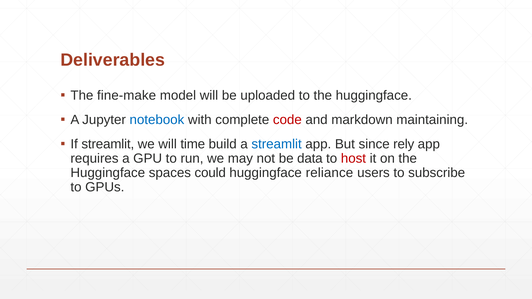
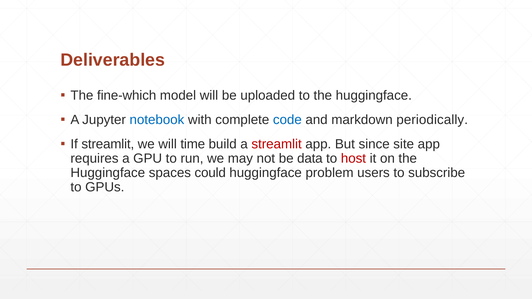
fine-make: fine-make -> fine-which (127, 96)
code colour: red -> blue (287, 120)
maintaining: maintaining -> periodically (432, 120)
streamlit colour: blue -> red (277, 144)
rely: rely -> site (404, 144)
reliance: reliance -> problem (330, 173)
